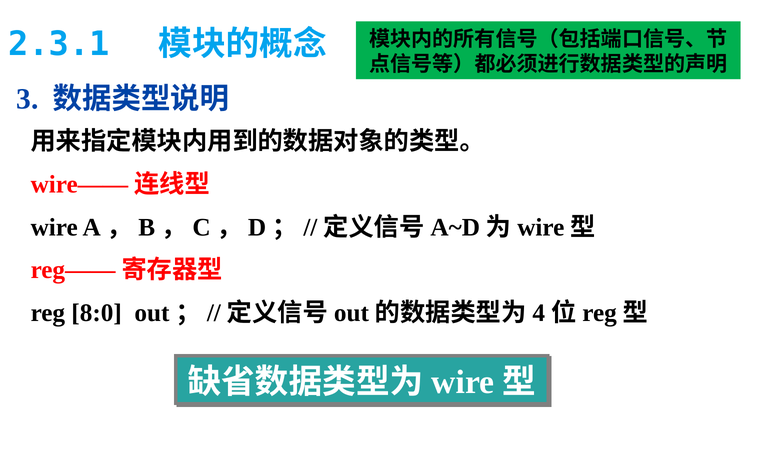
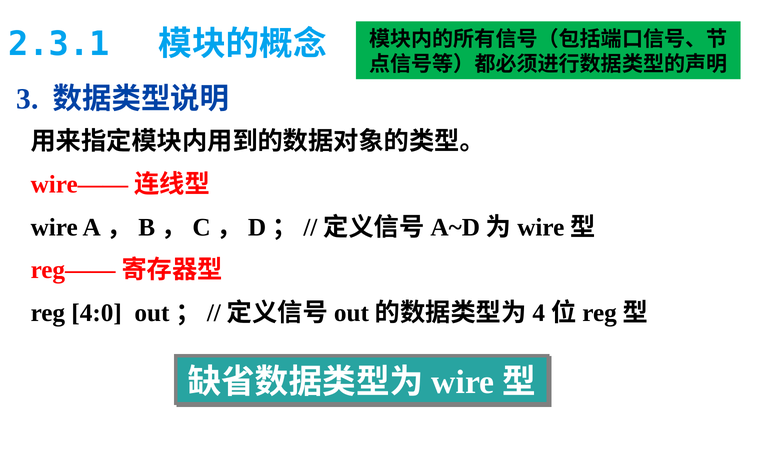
8:0: 8:0 -> 4:0 (97, 313)
